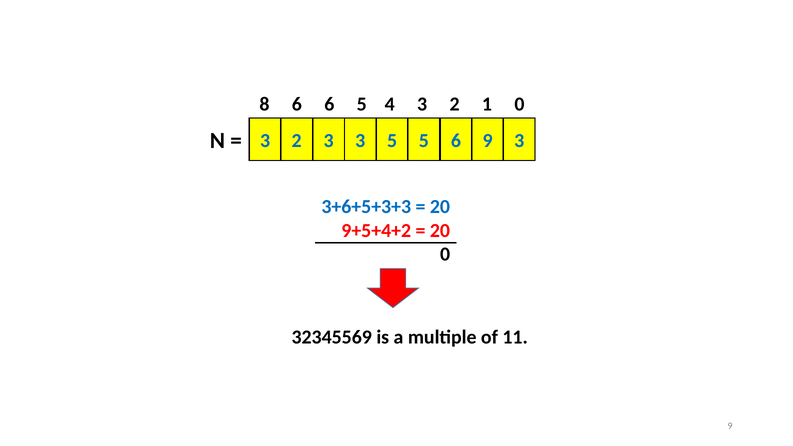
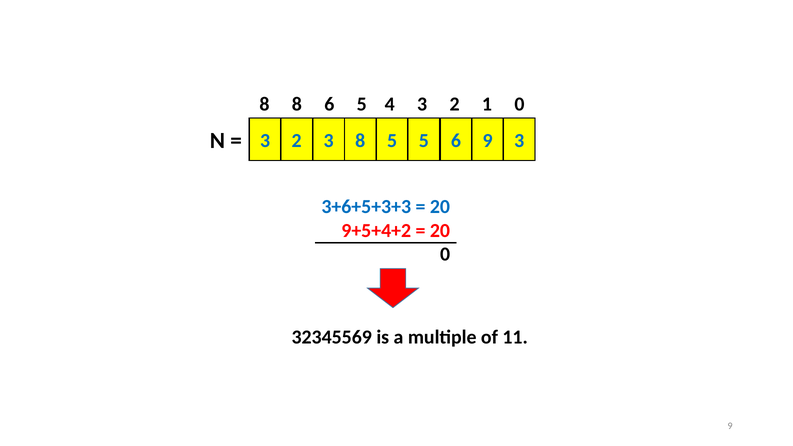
8 6: 6 -> 8 (297, 104)
3: 3 -> 8 (360, 141)
